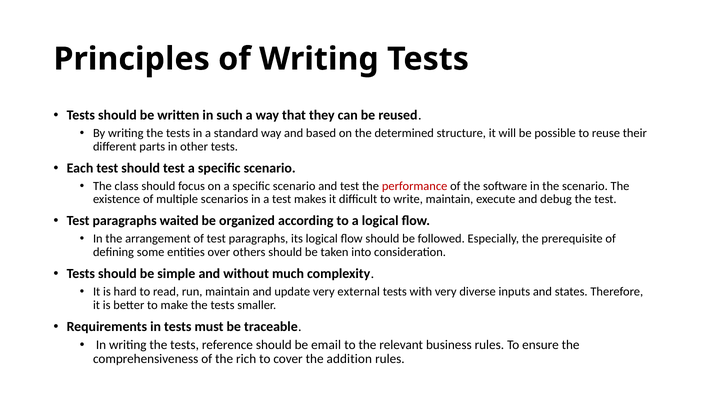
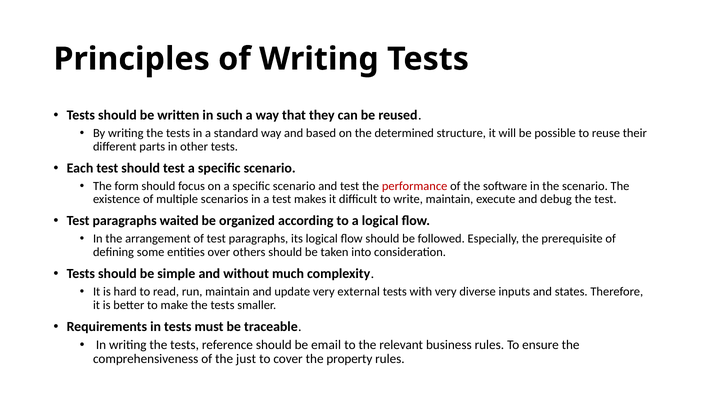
class: class -> form (127, 186)
rich: rich -> just (246, 359)
addition: addition -> property (349, 359)
